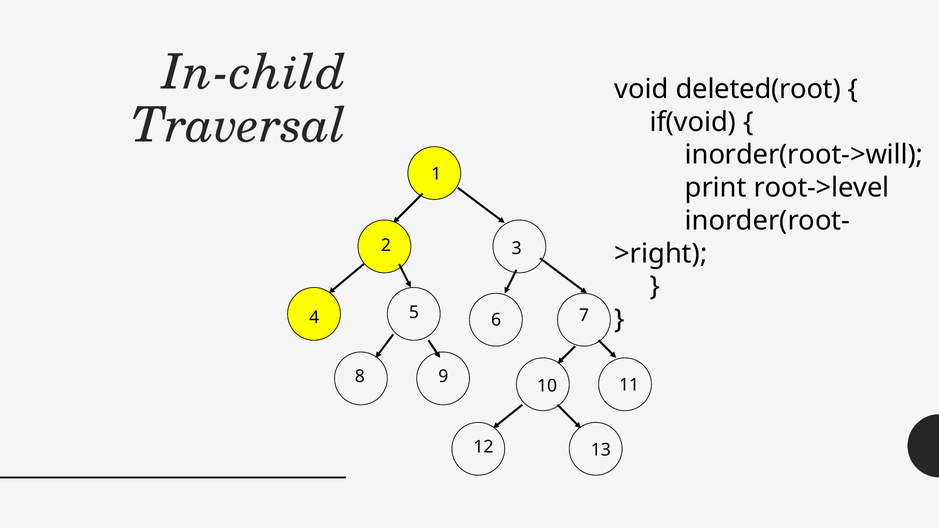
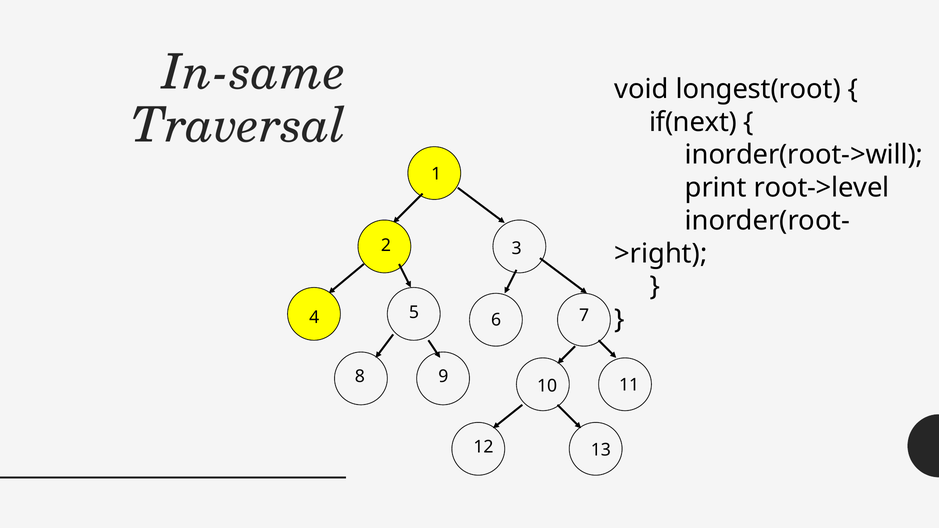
In-child: In-child -> In-same (254, 73)
deleted(root: deleted(root -> longest(root (758, 89)
if(void: if(void -> if(next (693, 122)
